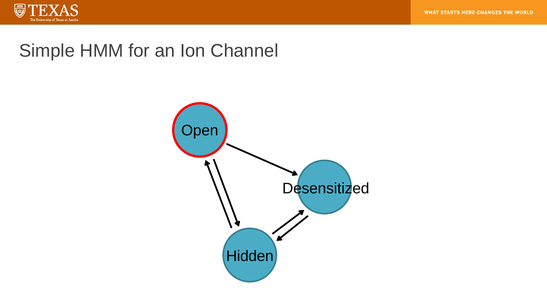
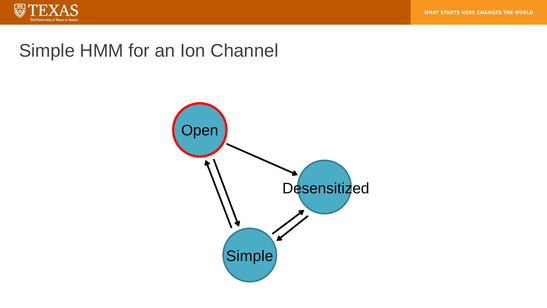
Hidden: Hidden -> Simple (250, 256)
